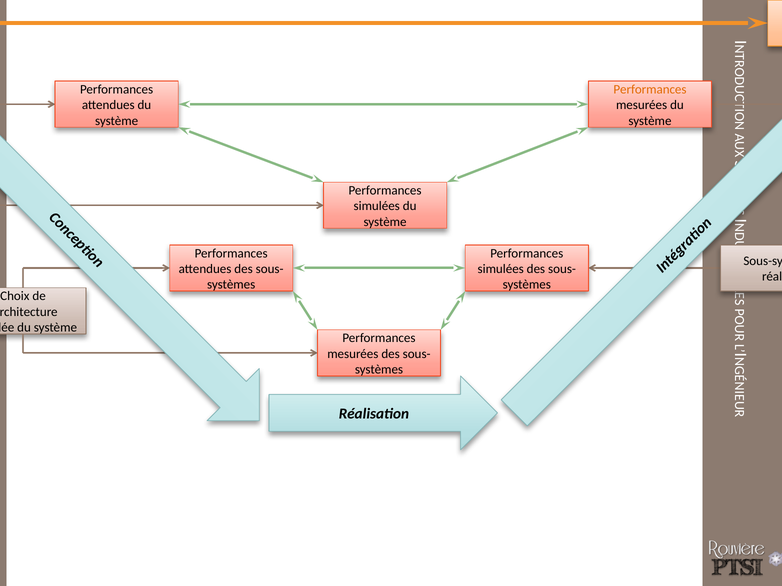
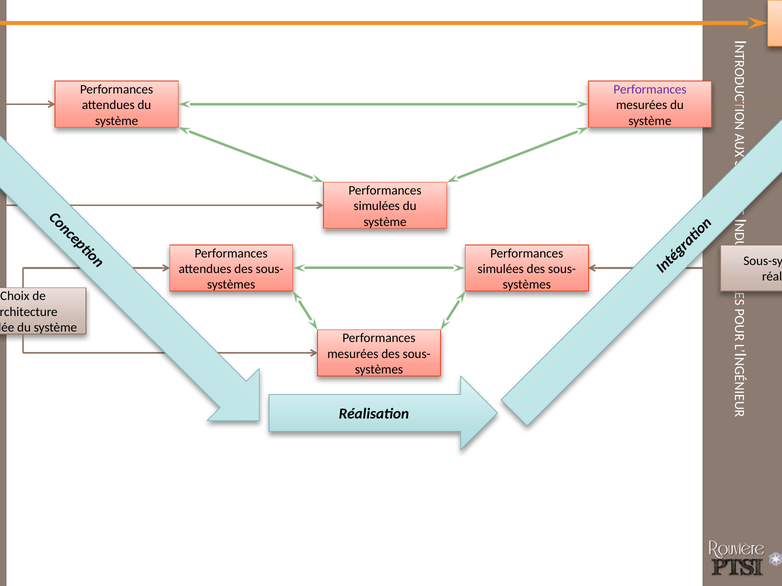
Performances colour: orange -> purple (650, 90)
